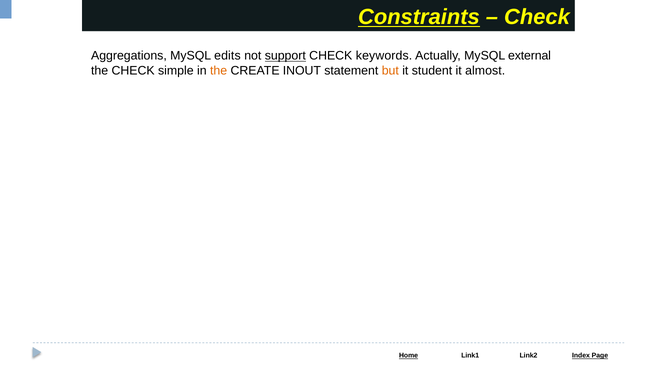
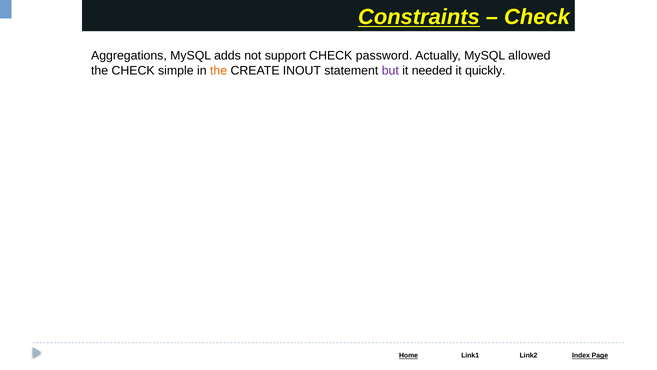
edits: edits -> adds (227, 56)
support underline: present -> none (285, 56)
keywords: keywords -> password (384, 56)
external: external -> allowed (529, 56)
but colour: orange -> purple (390, 71)
student: student -> needed (432, 71)
almost: almost -> quickly (485, 71)
